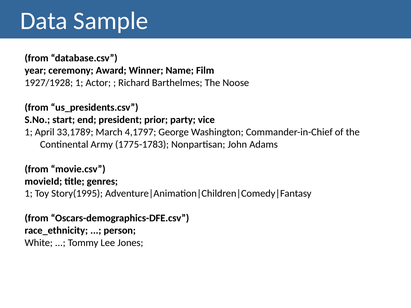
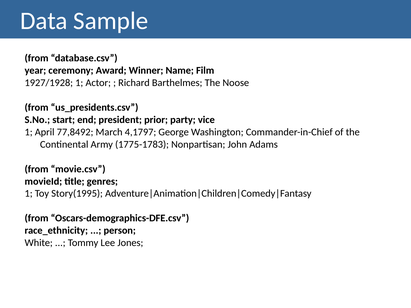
33,1789: 33,1789 -> 77,8492 (75, 132)
